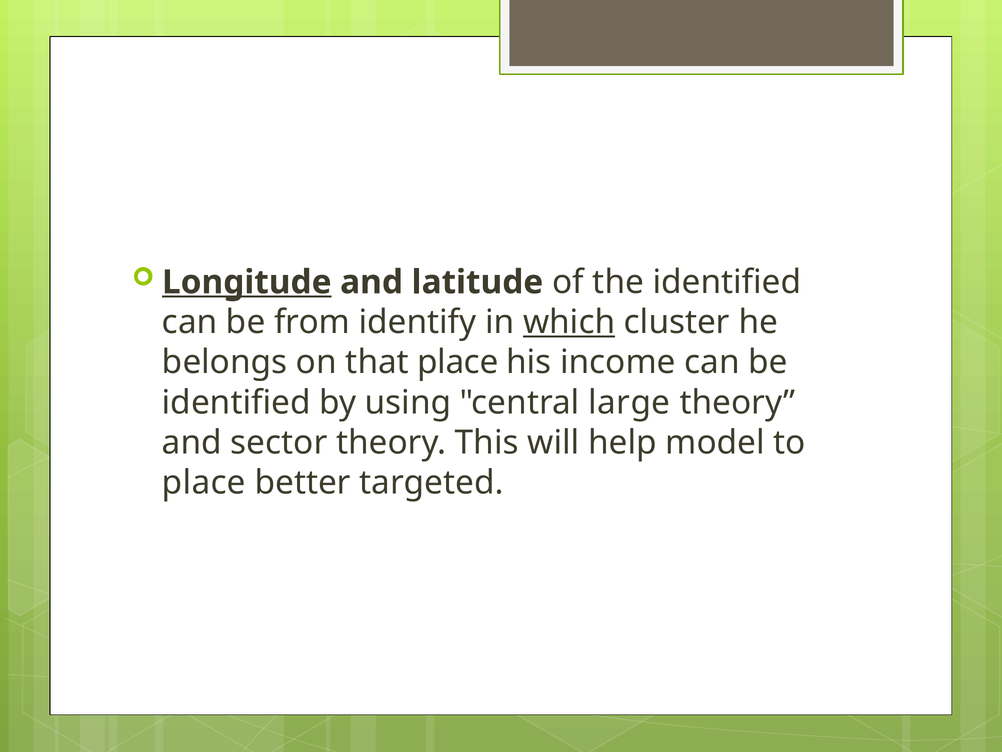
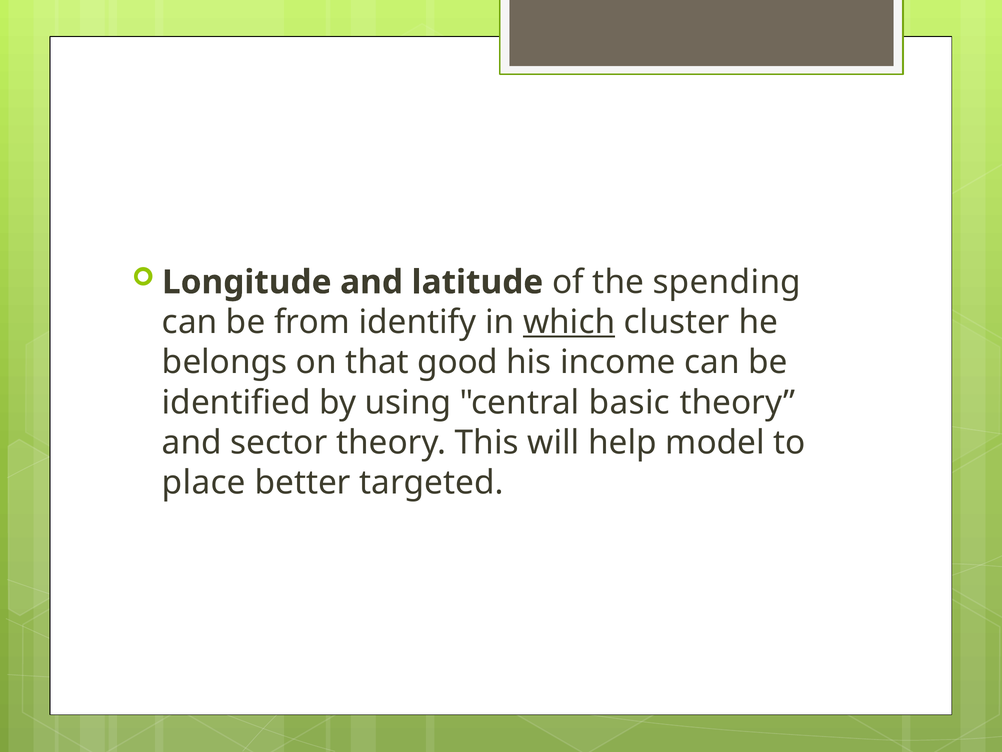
Longitude underline: present -> none (247, 282)
the identified: identified -> spending (727, 282)
that place: place -> good (458, 362)
large: large -> basic (629, 402)
